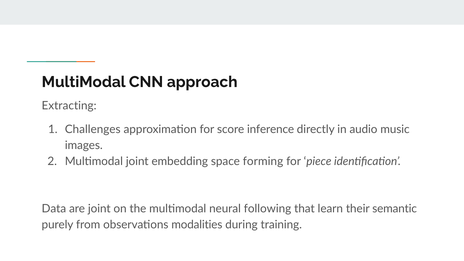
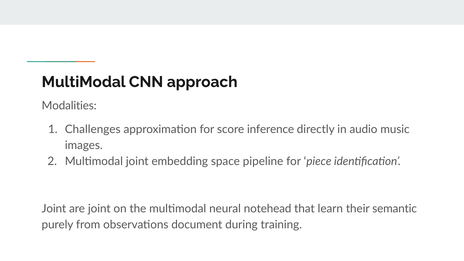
Extracting: Extracting -> Modalities (69, 106)
forming: forming -> pipeline (263, 161)
Data: Data -> Joint (54, 209)
following: following -> notehead (268, 209)
modalities: modalities -> document (197, 225)
